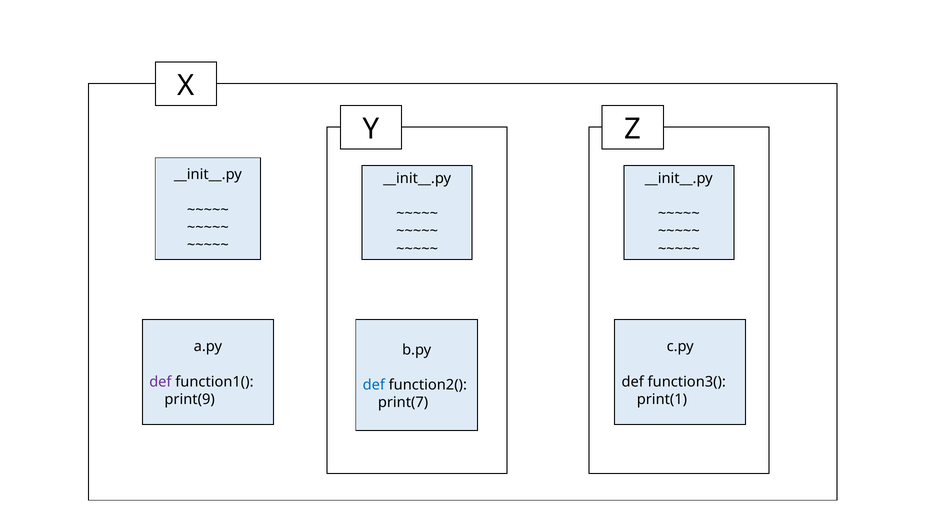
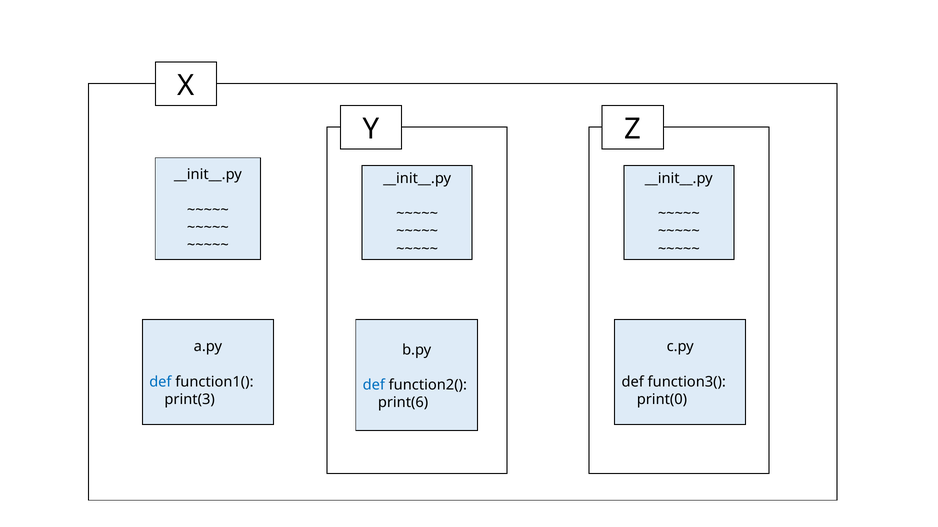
def colour: purple -> blue (160, 382)
print(9: print(9 -> print(3 (190, 400)
print(1: print(1 -> print(0 (662, 400)
print(7: print(7 -> print(6 (403, 403)
